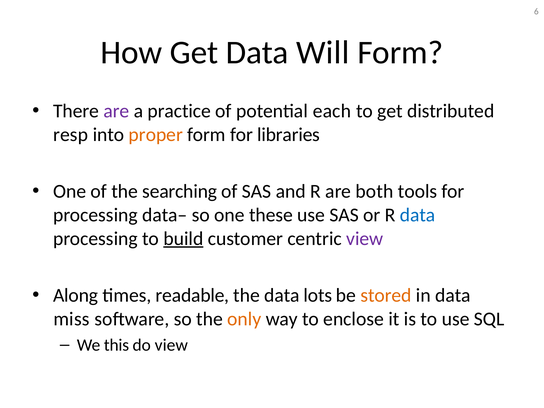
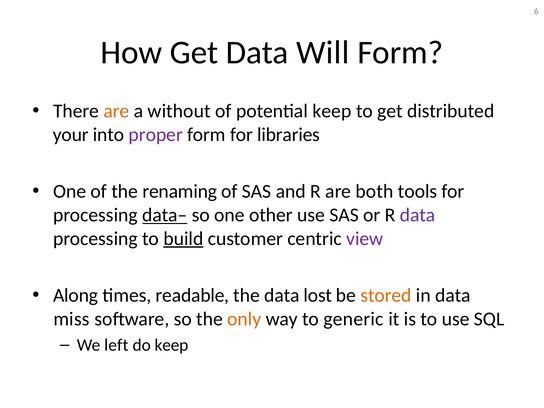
are colour: purple -> orange (116, 111)
practice: practice -> without (179, 111)
potential each: each -> keep (332, 111)
resp: resp -> your (71, 135)
proper colour: orange -> purple (156, 135)
searching: searching -> renaming (180, 191)
data– underline: none -> present (165, 215)
these: these -> other (271, 215)
data colour: blue -> purple (418, 215)
lots: lots -> lost (318, 295)
enclose: enclose -> generic (354, 319)
this: this -> left (116, 345)
do view: view -> keep (171, 345)
